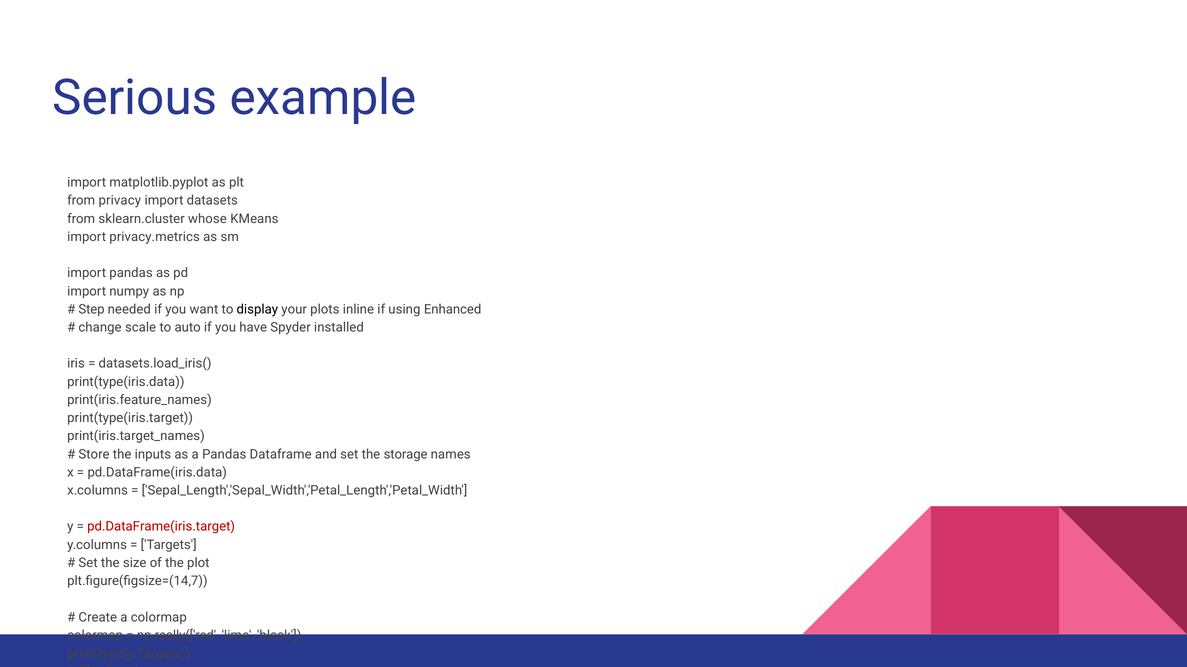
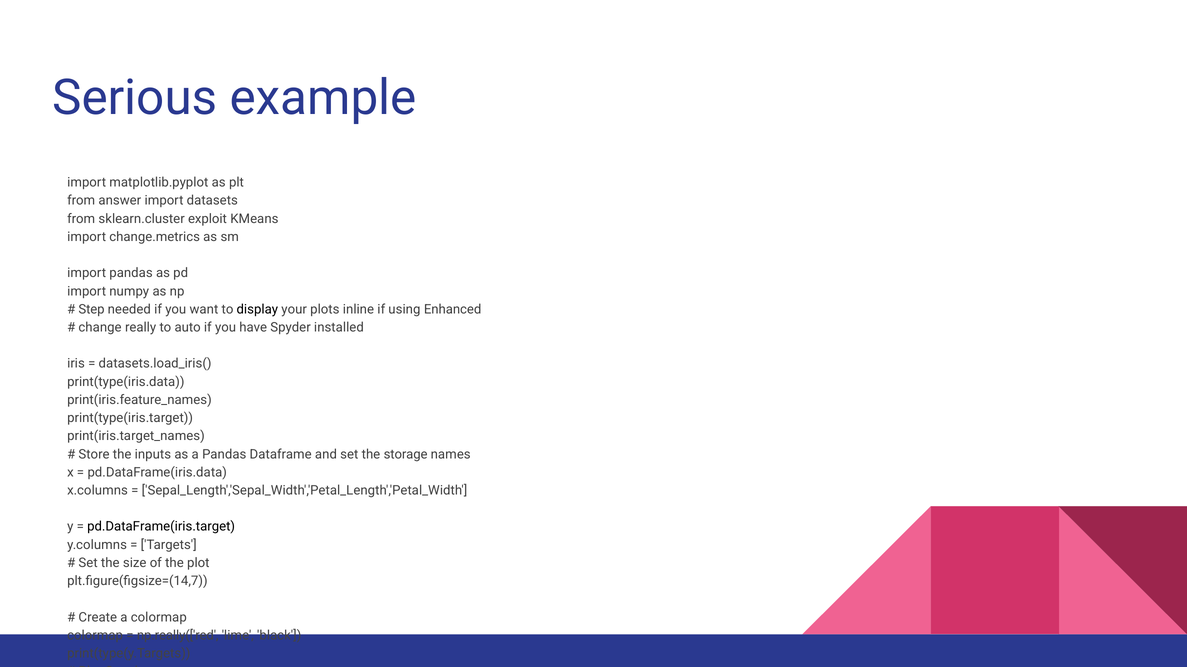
privacy: privacy -> answer (120, 201)
whose: whose -> exploit (207, 219)
privacy.metrics: privacy.metrics -> change.metrics (155, 237)
scale: scale -> really (141, 328)
pd.DataFrame(iris.target colour: red -> black (161, 527)
